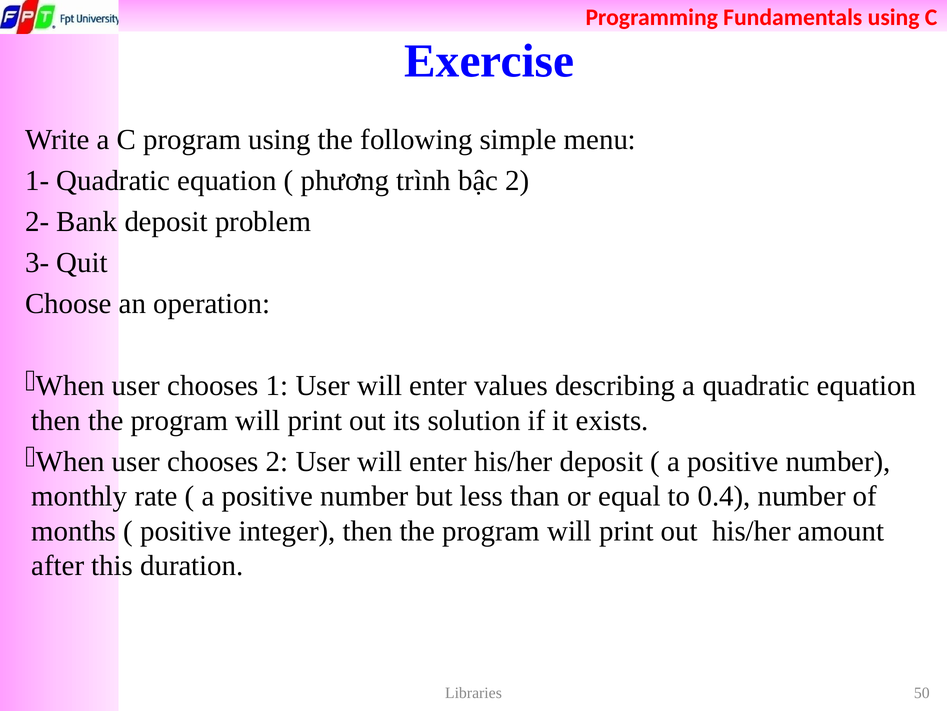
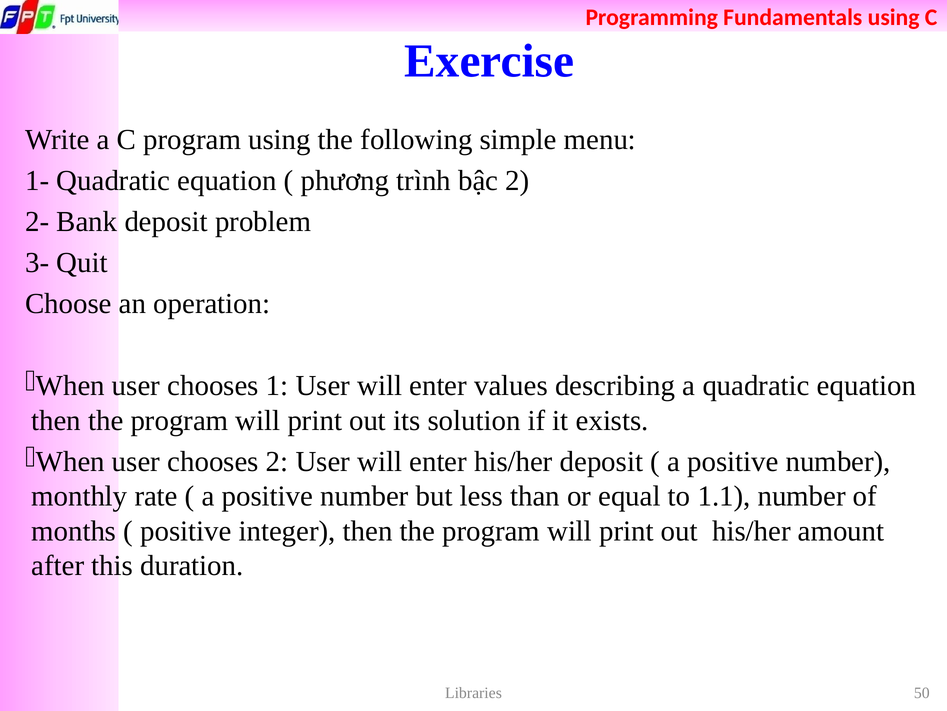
0.4: 0.4 -> 1.1 (724, 496)
